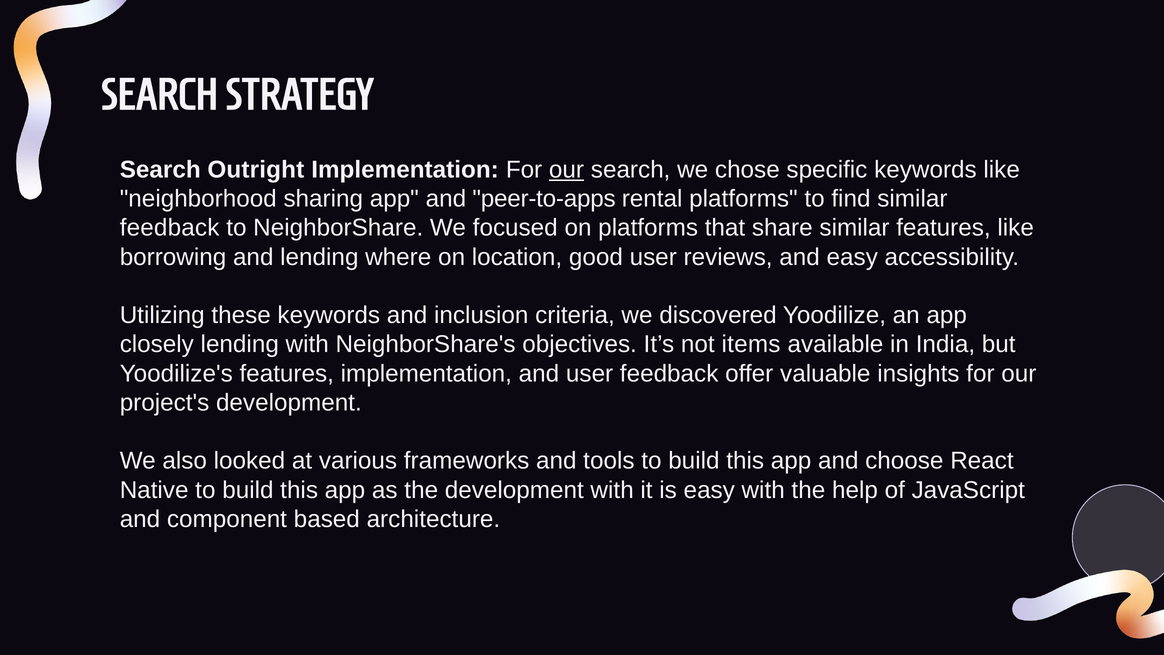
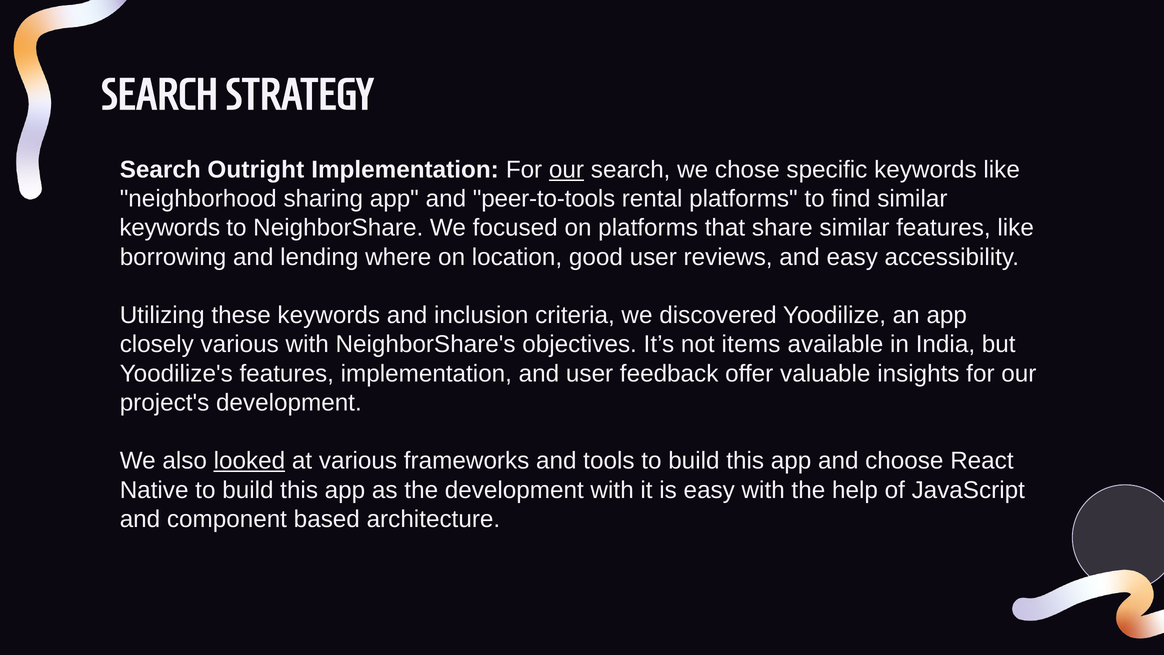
peer-to-apps: peer-to-apps -> peer-to-tools (544, 199)
feedback: feedback -> keywords (170, 228)
closely lending: lending -> various (240, 344)
looked underline: none -> present (249, 461)
